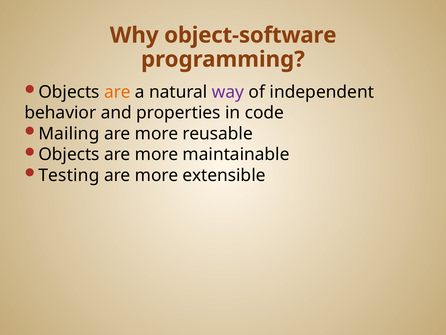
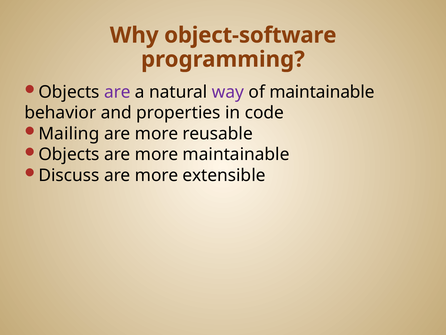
are colour: orange -> purple (117, 92)
of independent: independent -> maintainable (322, 92)
Testing: Testing -> Discuss (69, 175)
